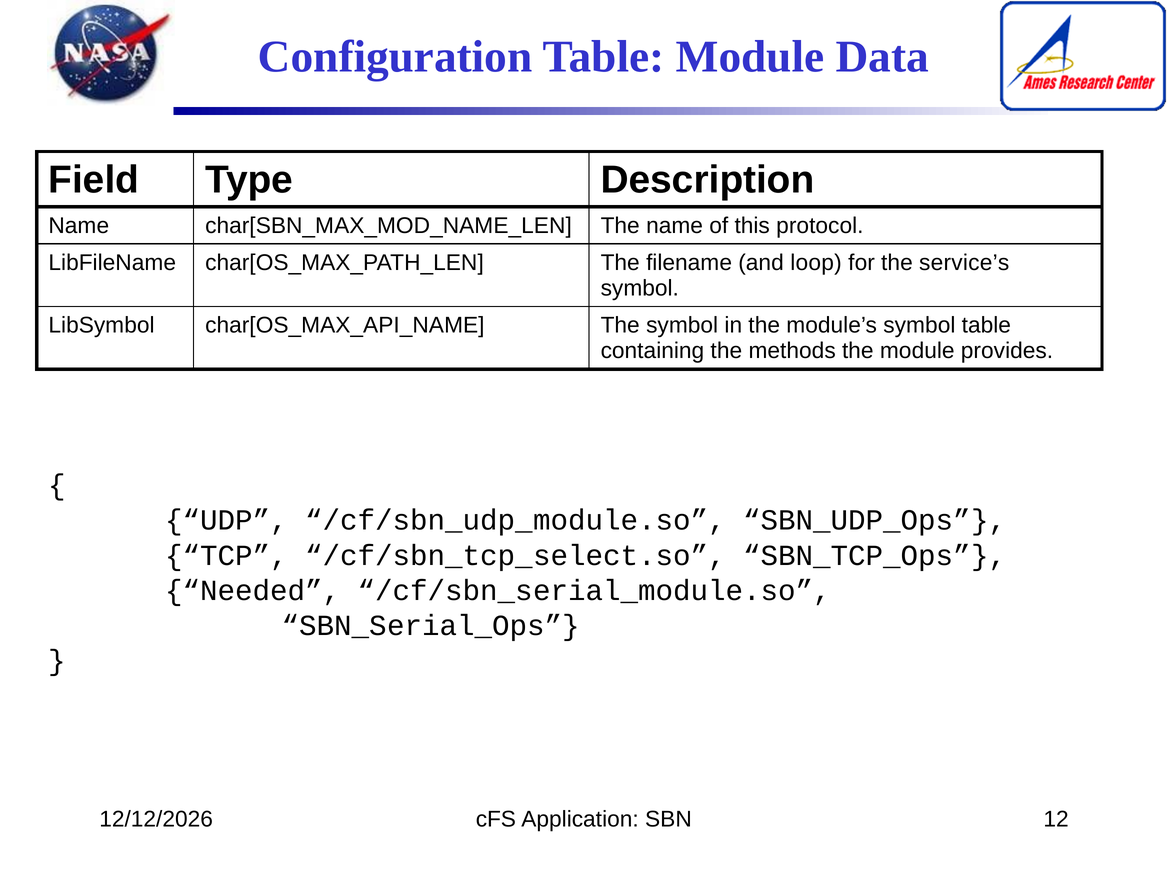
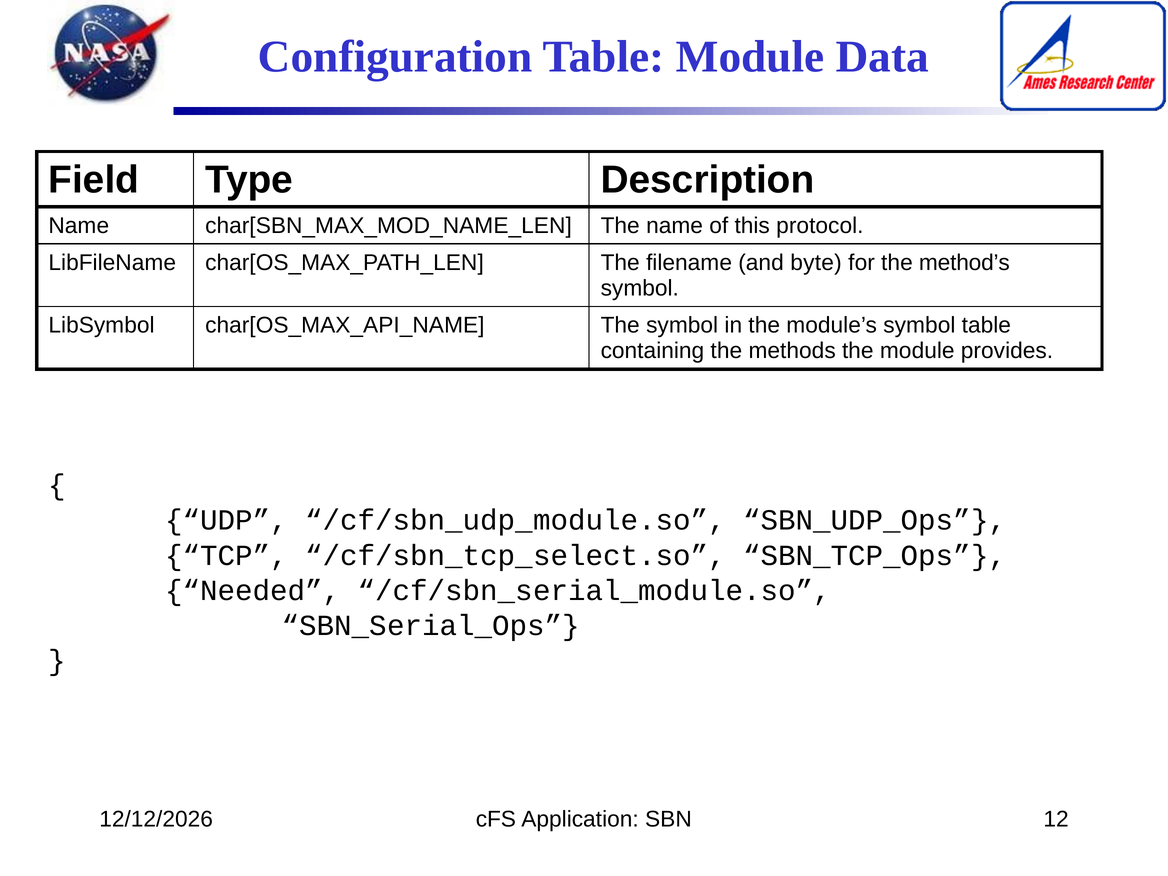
loop: loop -> byte (816, 263)
service’s: service’s -> method’s (964, 263)
